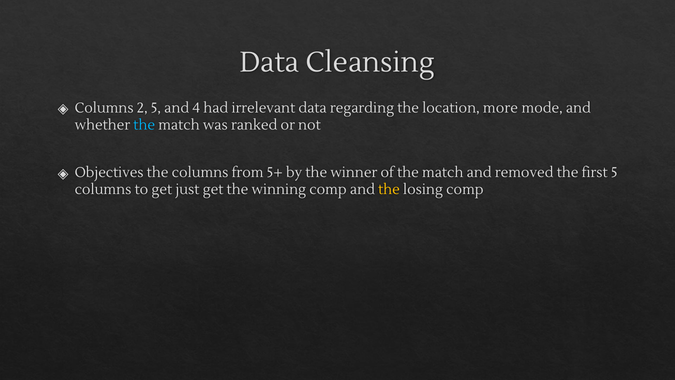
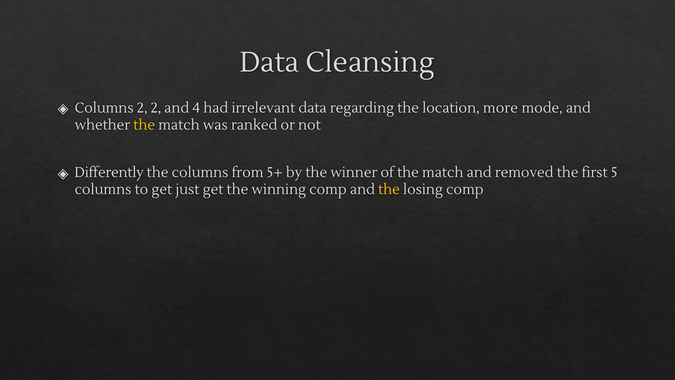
2 5: 5 -> 2 (156, 108)
the colour: light blue -> yellow (144, 125)
Objectives: Objectives -> Differently (109, 173)
